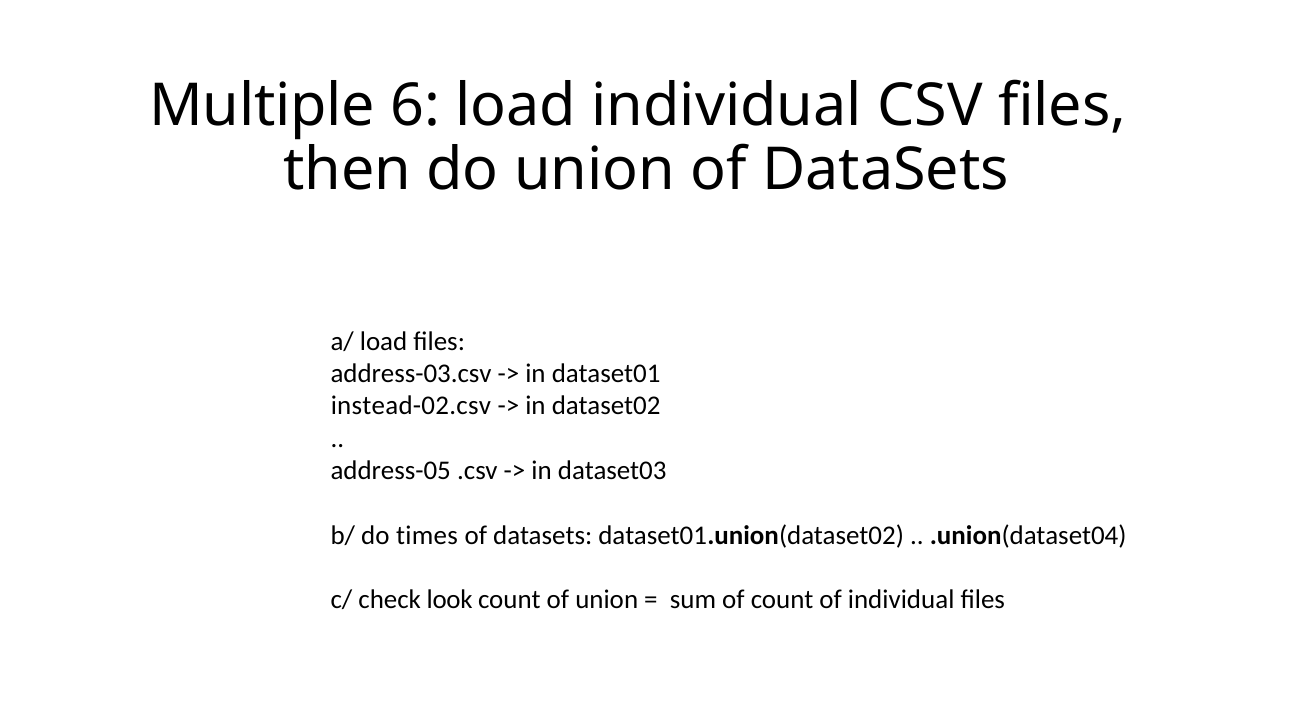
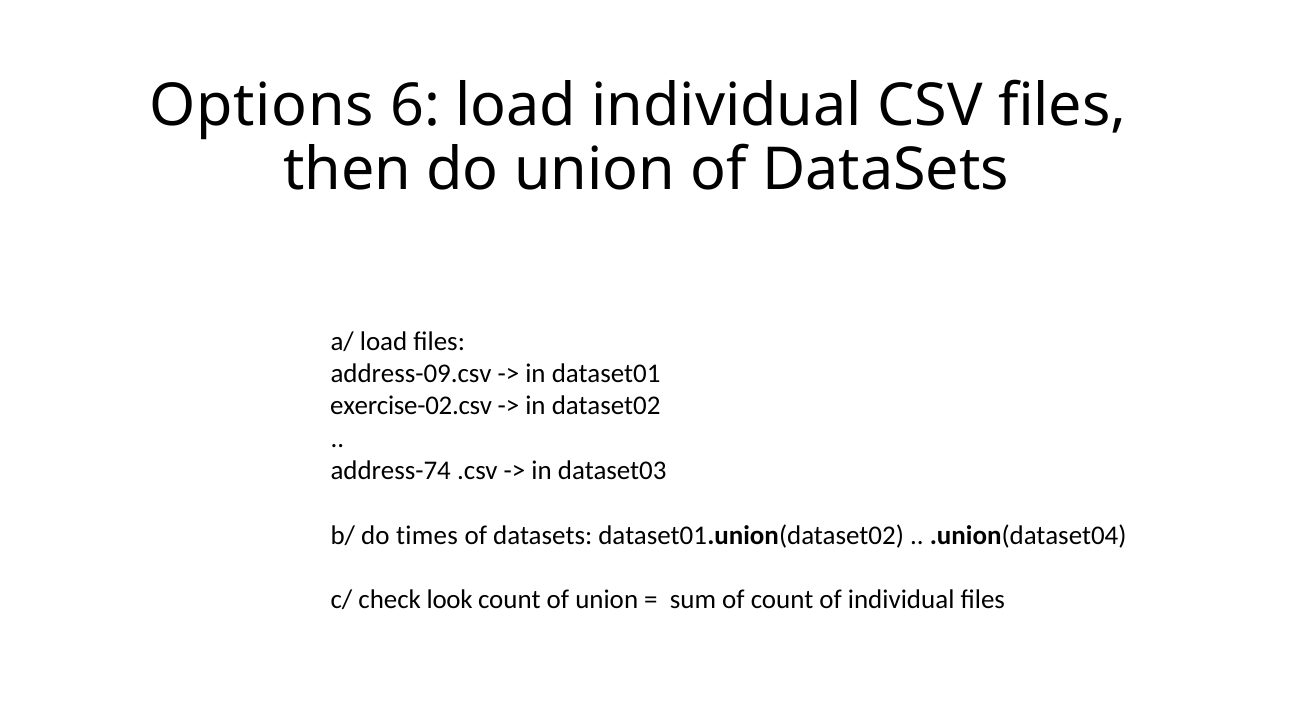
Multiple: Multiple -> Options (262, 106)
address-03.csv: address-03.csv -> address-09.csv (411, 374)
instead-02.csv: instead-02.csv -> exercise-02.csv (411, 406)
address-05: address-05 -> address-74 (391, 471)
